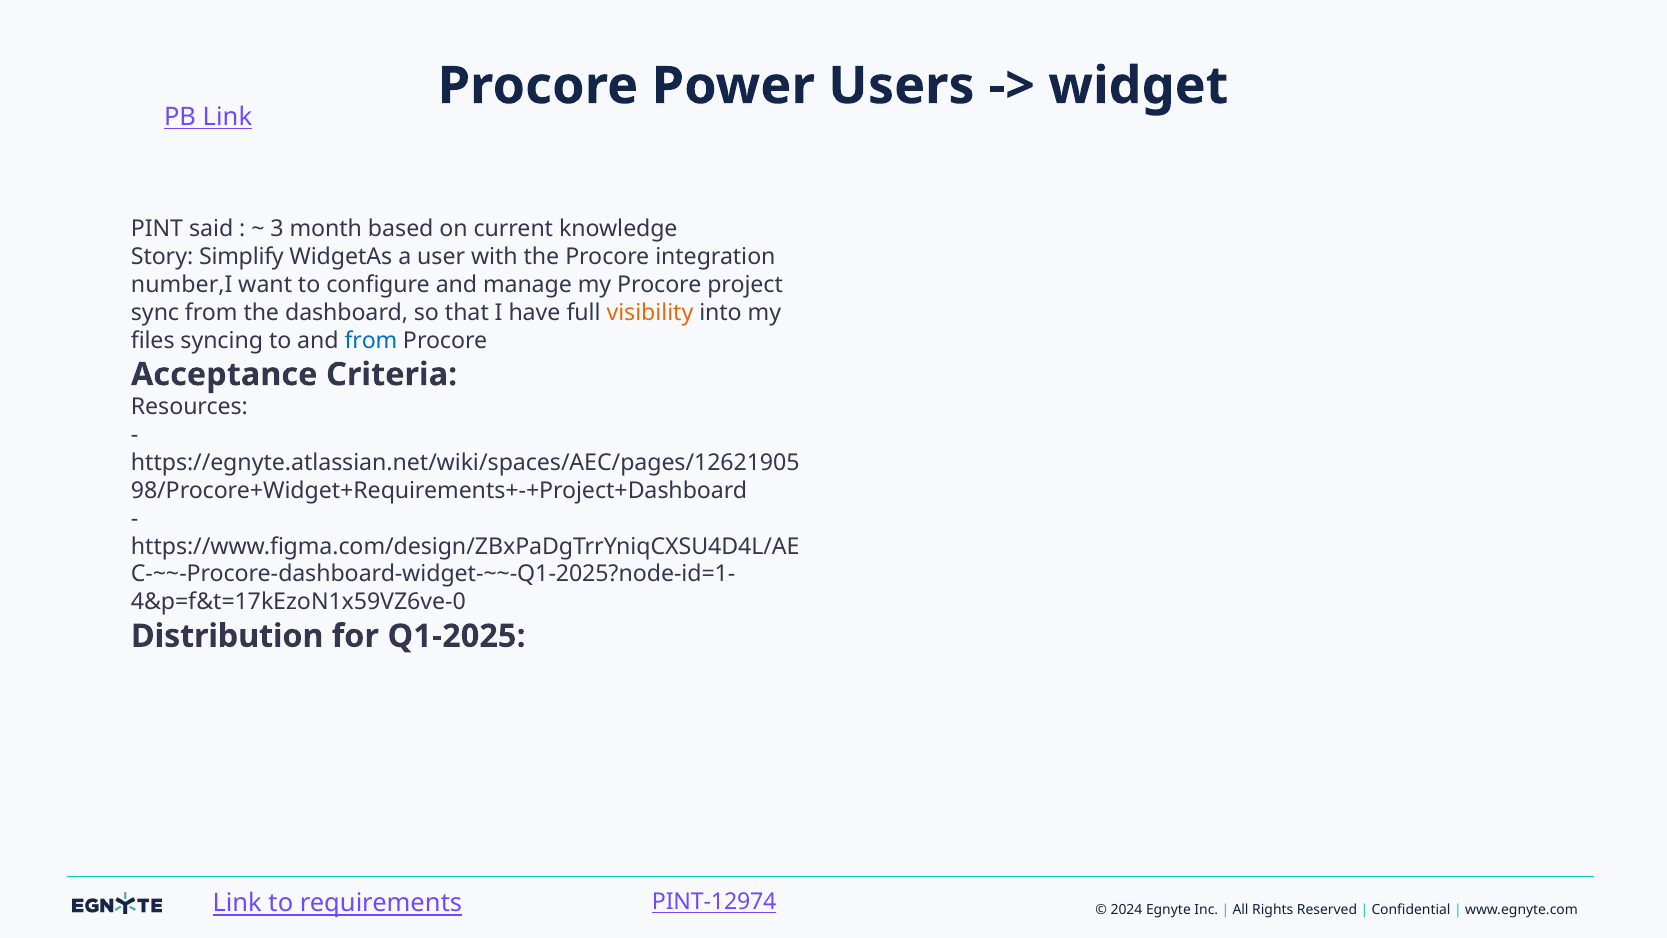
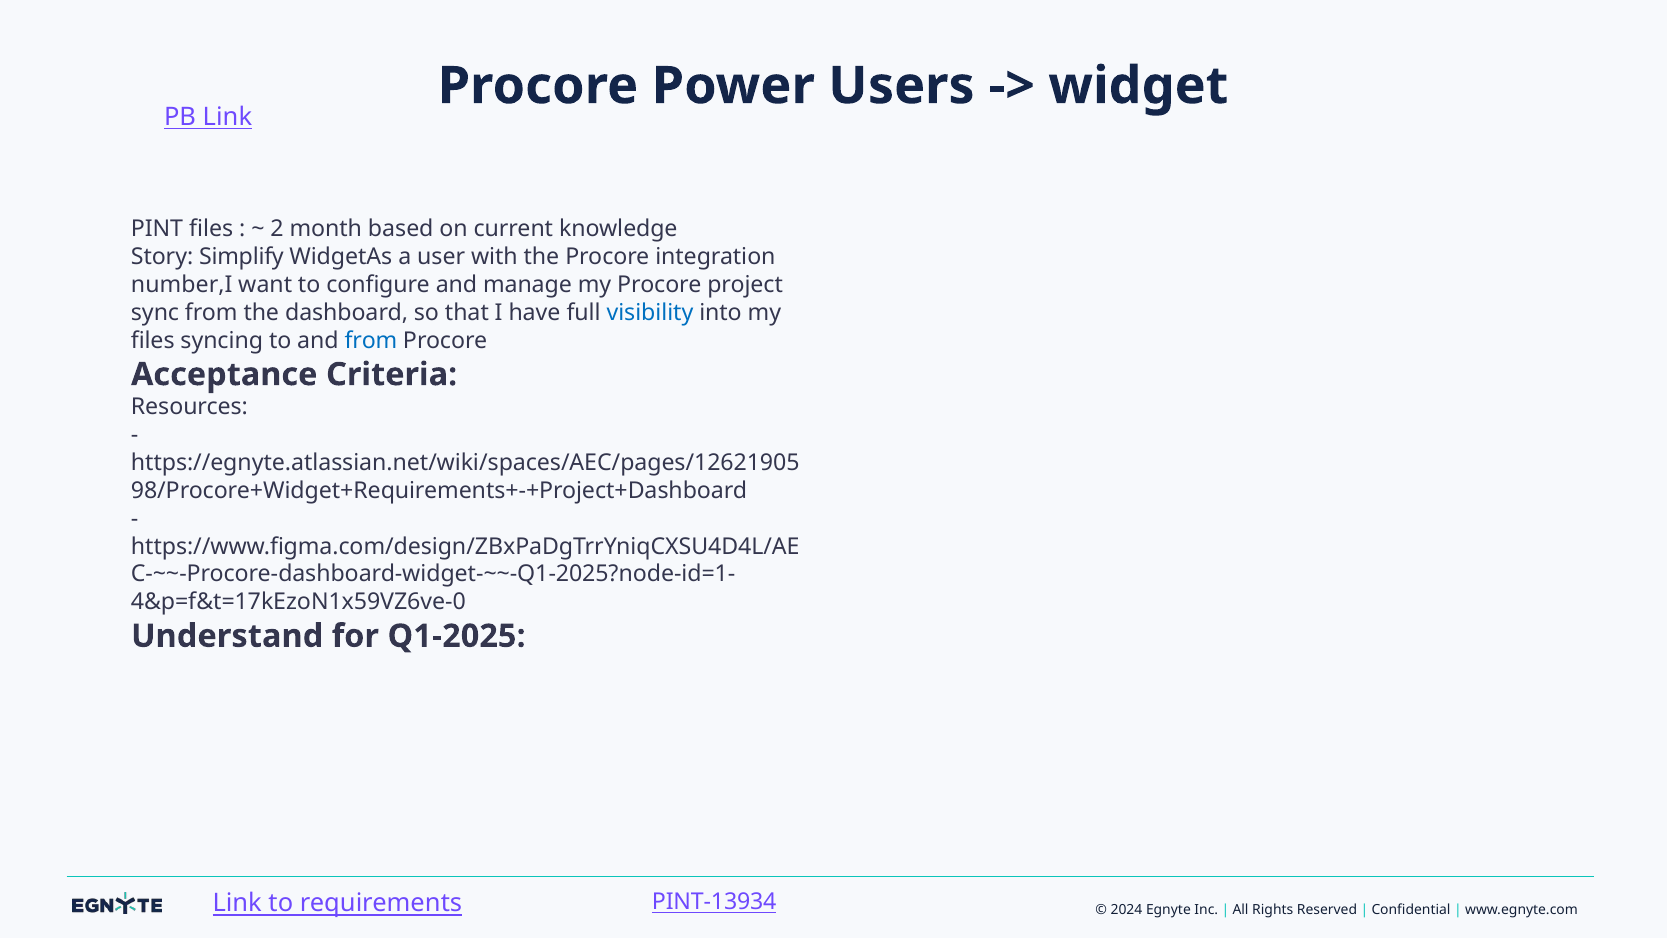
PINT said: said -> files (211, 229)
3: 3 -> 2 (277, 229)
visibility colour: orange -> blue (650, 313)
Distribution: Distribution -> Understand (227, 636)
PINT-12974: PINT-12974 -> PINT-13934 (714, 902)
